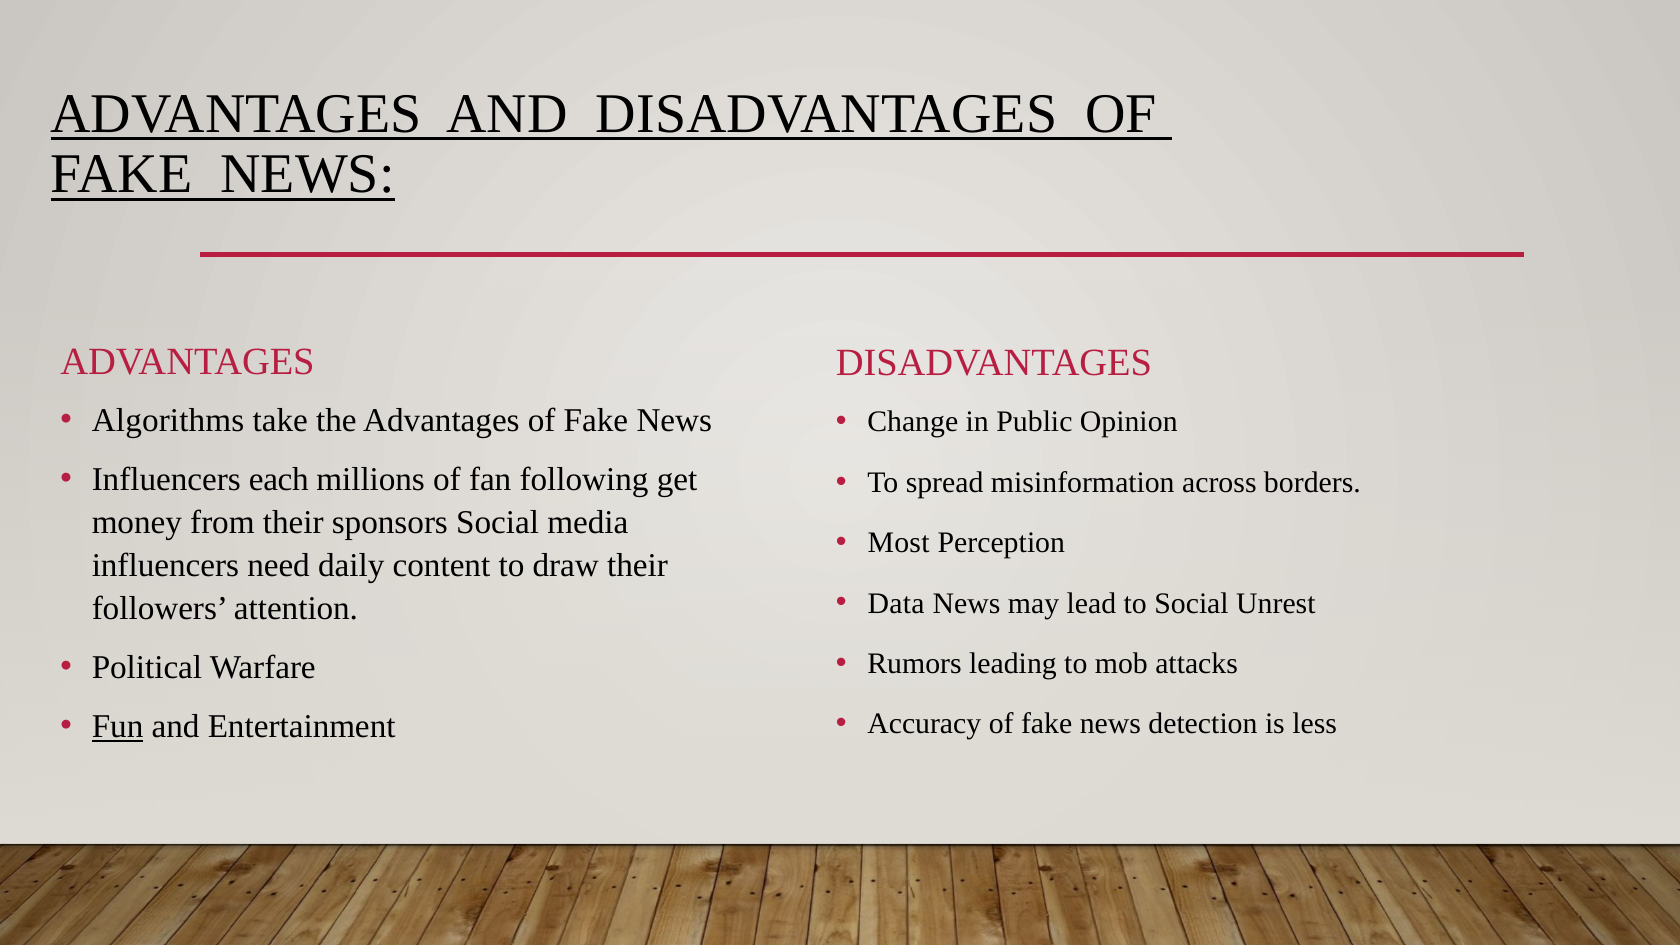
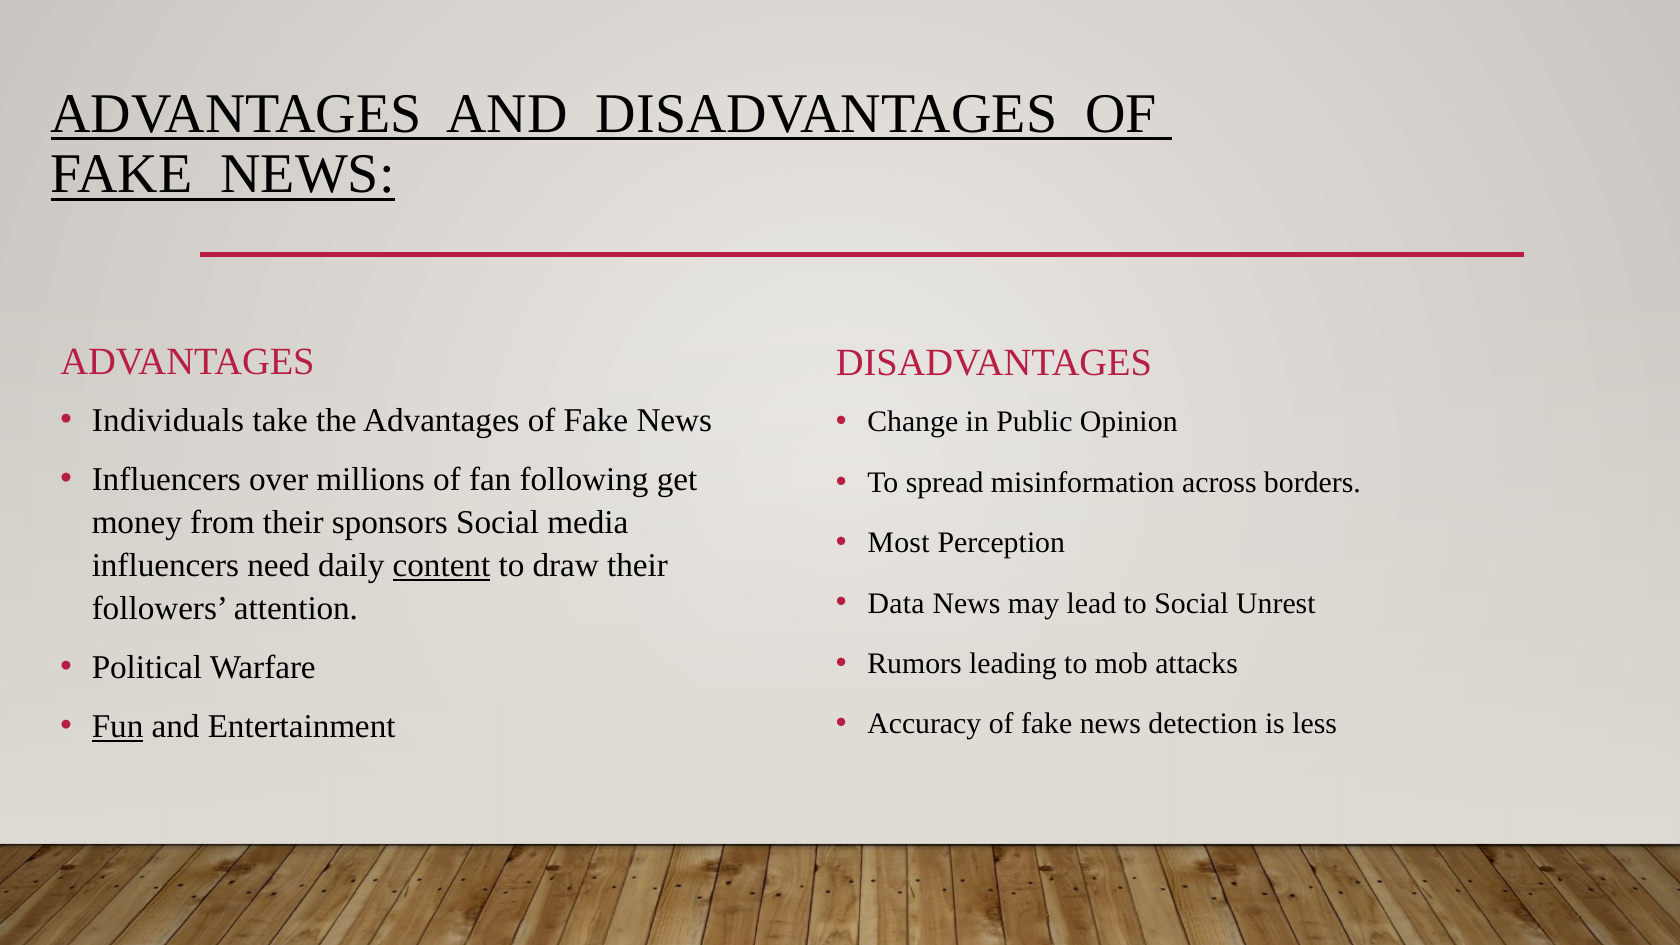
Algorithms: Algorithms -> Individuals (168, 421)
each: each -> over (279, 480)
content underline: none -> present (441, 566)
